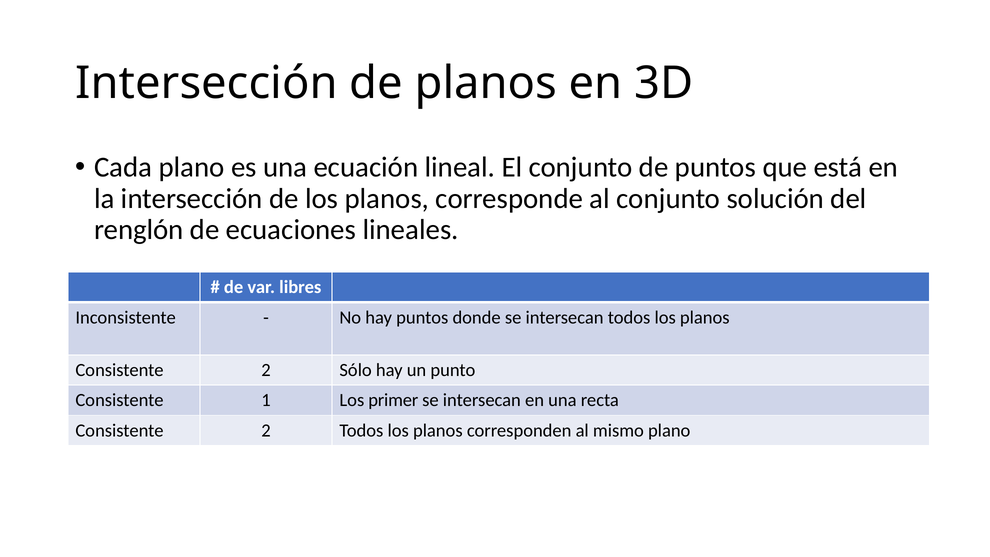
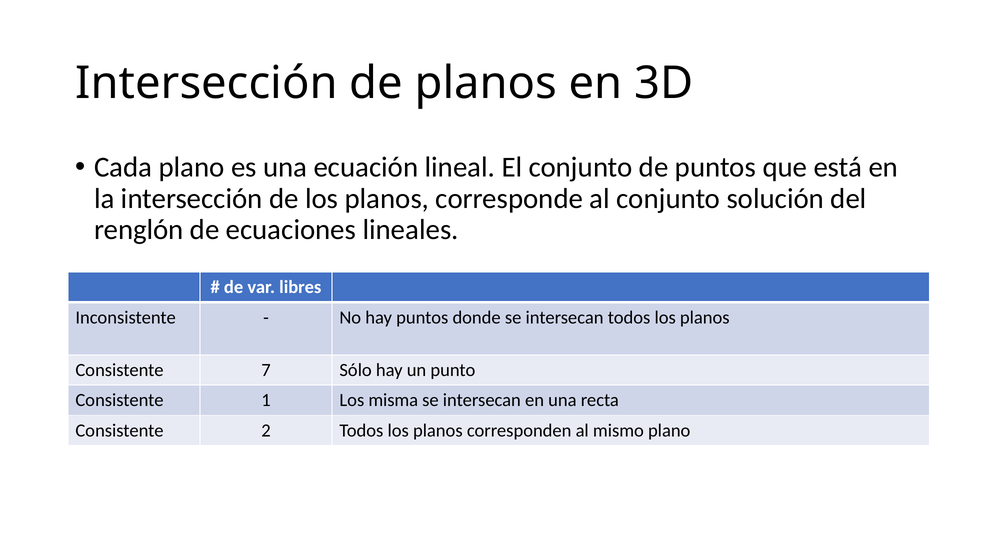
2: 2 -> 7 (266, 370)
primer: primer -> misma (393, 400)
